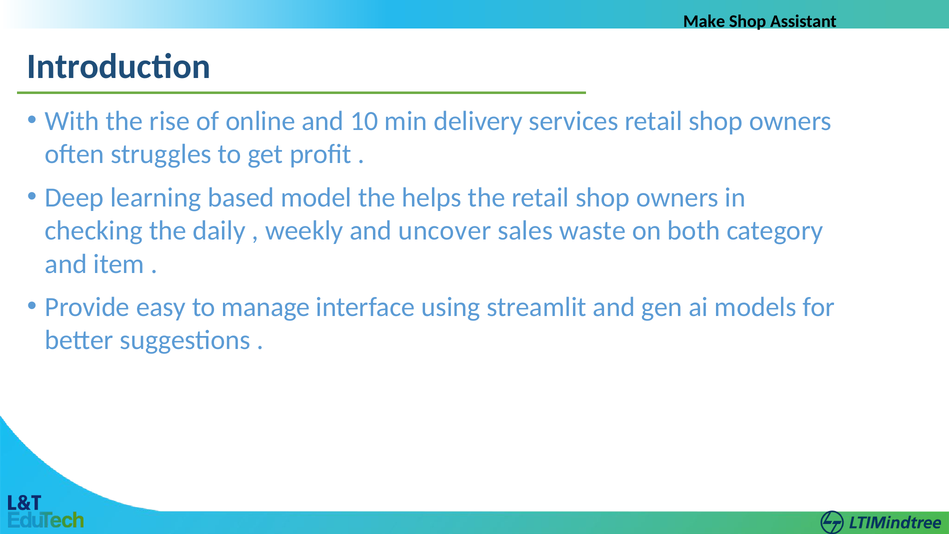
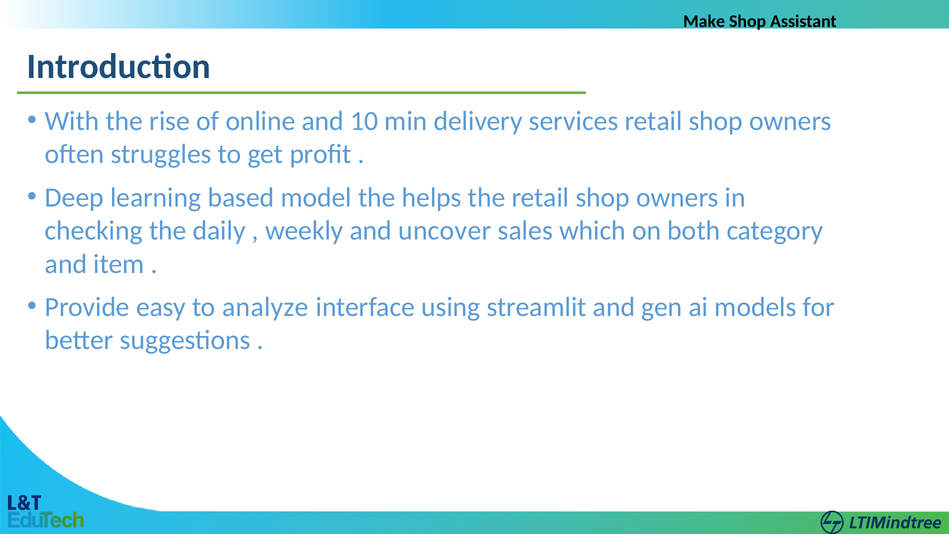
waste: waste -> which (593, 231)
manage: manage -> analyze (265, 307)
